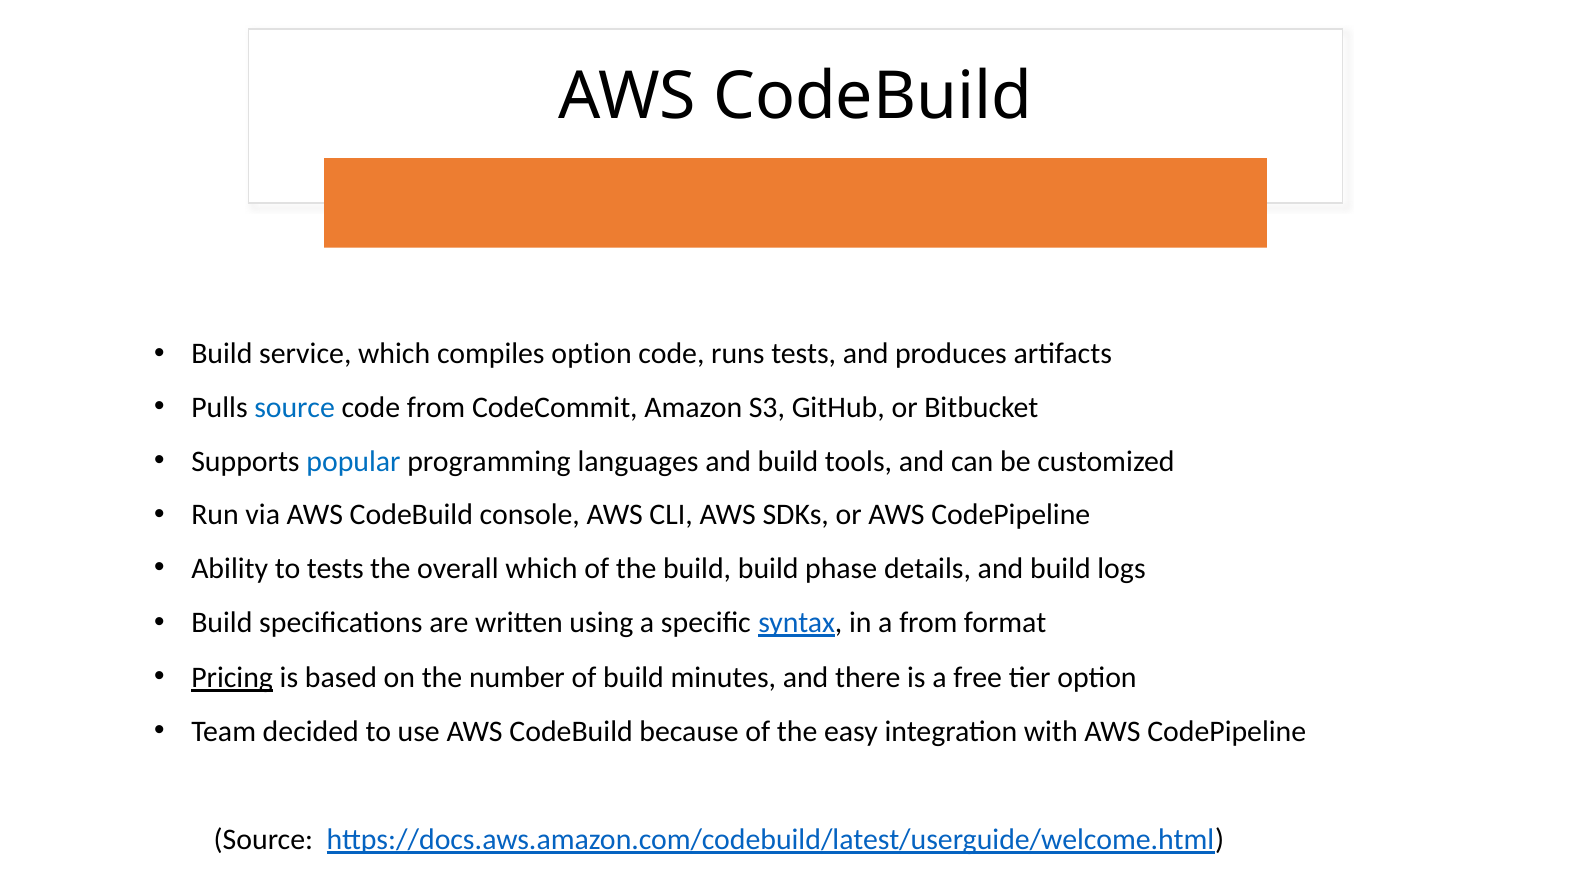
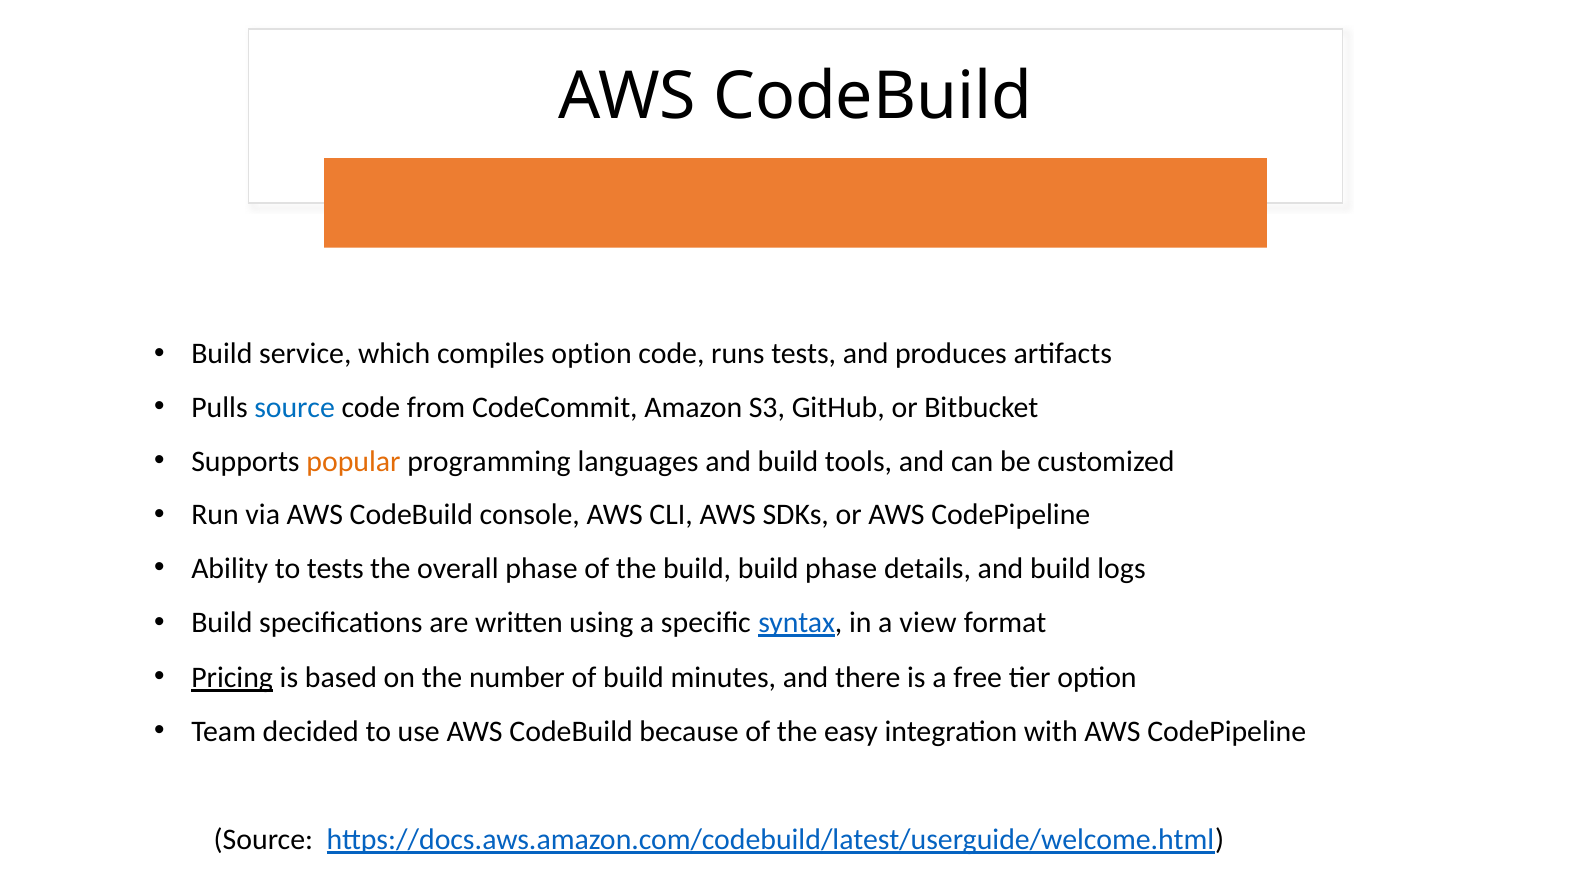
popular colour: blue -> orange (354, 461)
overall which: which -> phase (541, 569)
a from: from -> view (928, 623)
